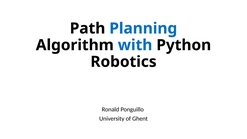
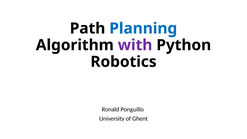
with colour: blue -> purple (135, 45)
